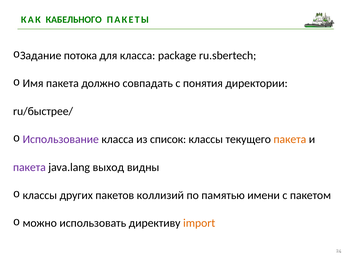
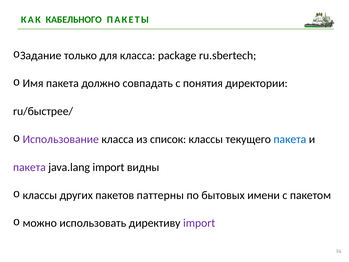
потока: потока -> только (80, 55)
пакета colour: orange -> blue (290, 139)
java.lang выход: выход -> import (108, 167)
коллизий: коллизий -> паттерны (160, 195)
памятью: памятью -> бытовых (223, 195)
import colour: orange -> purple (199, 223)
